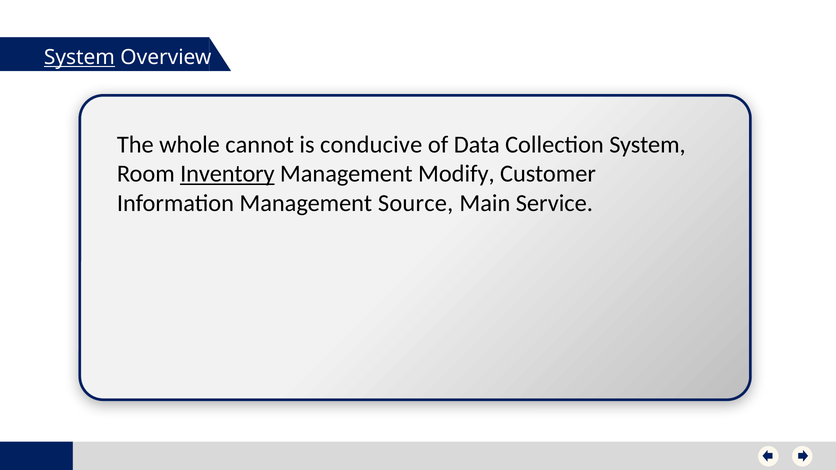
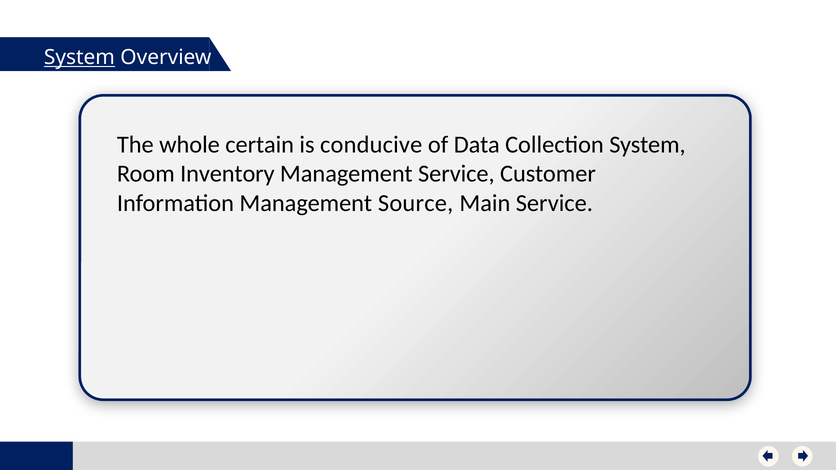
cannot: cannot -> certain (260, 145)
Inventory underline: present -> none (227, 174)
Management Modify: Modify -> Service (456, 174)
